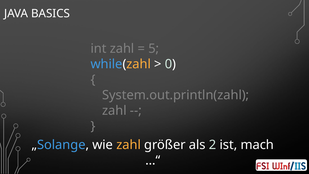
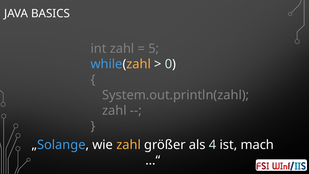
2: 2 -> 4 (213, 145)
